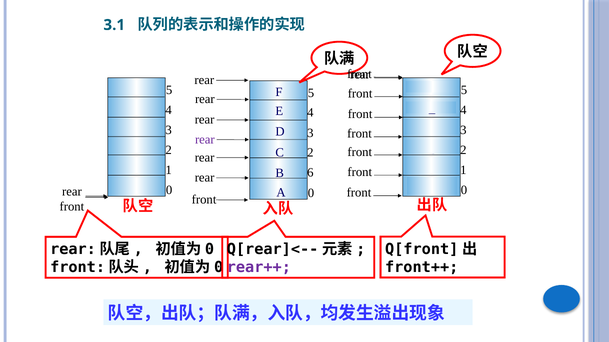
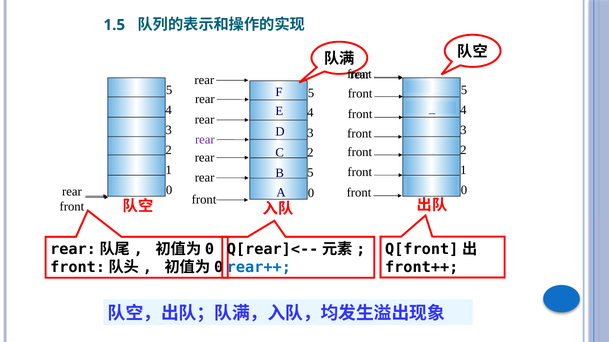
3.1: 3.1 -> 1.5 (114, 25)
rear 6: 6 -> 5 (310, 173)
rear++ colour: purple -> blue (259, 268)
